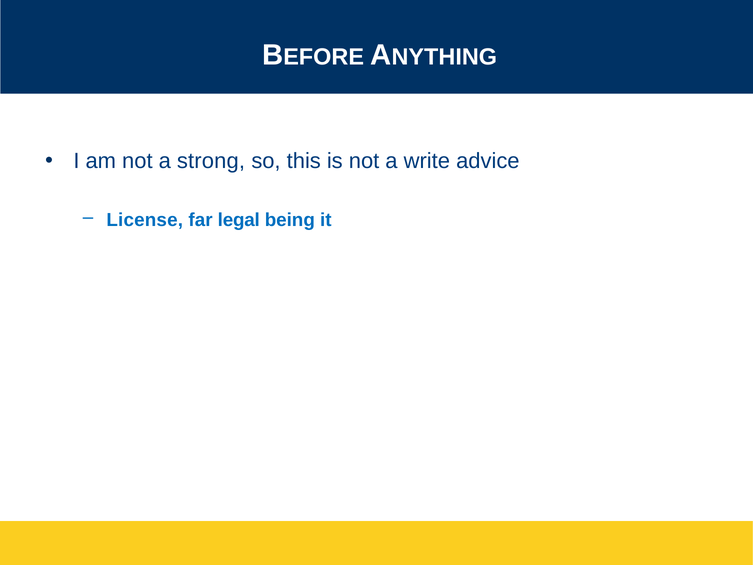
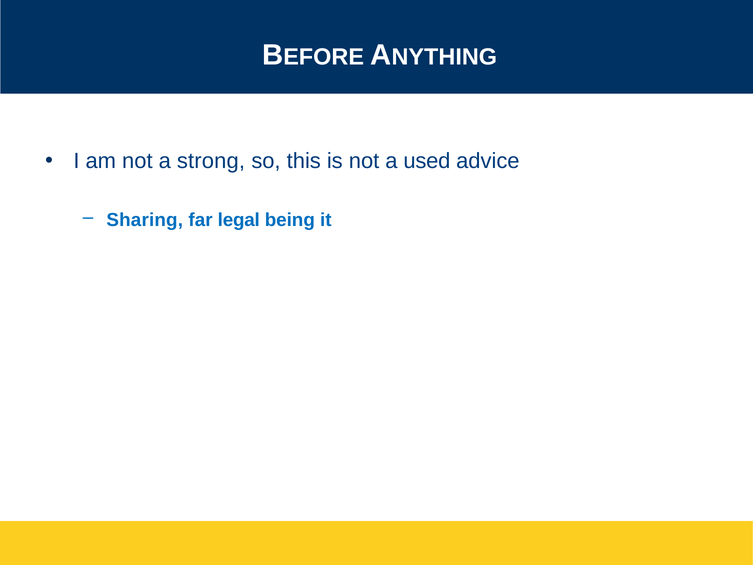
write: write -> used (427, 161)
License: License -> Sharing (145, 220)
